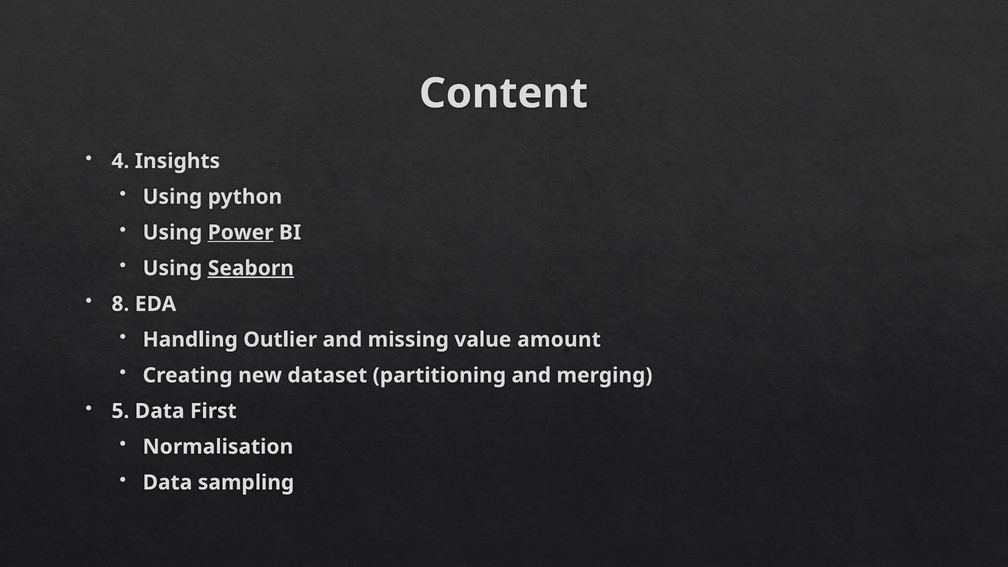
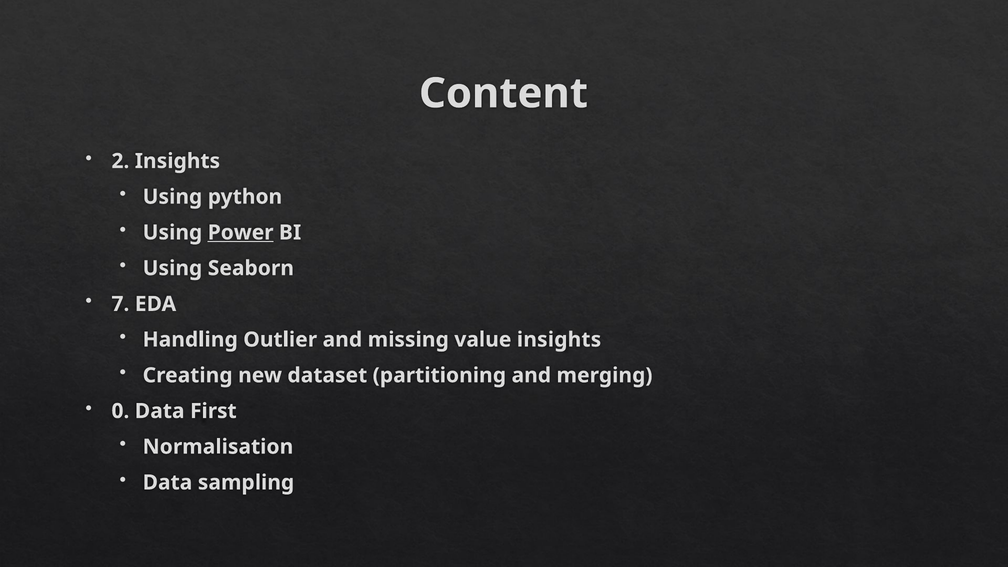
4: 4 -> 2 (120, 161)
Seaborn underline: present -> none (251, 268)
8: 8 -> 7 (120, 304)
value amount: amount -> insights (559, 340)
5: 5 -> 0 (120, 411)
